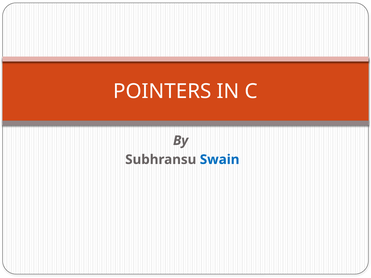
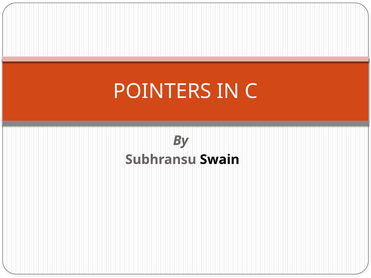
Swain colour: blue -> black (220, 160)
